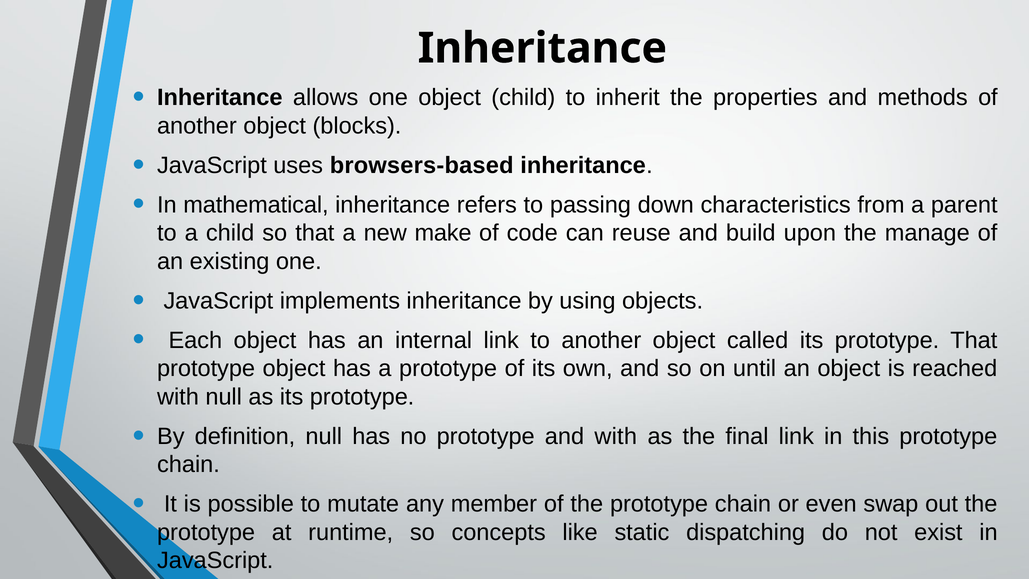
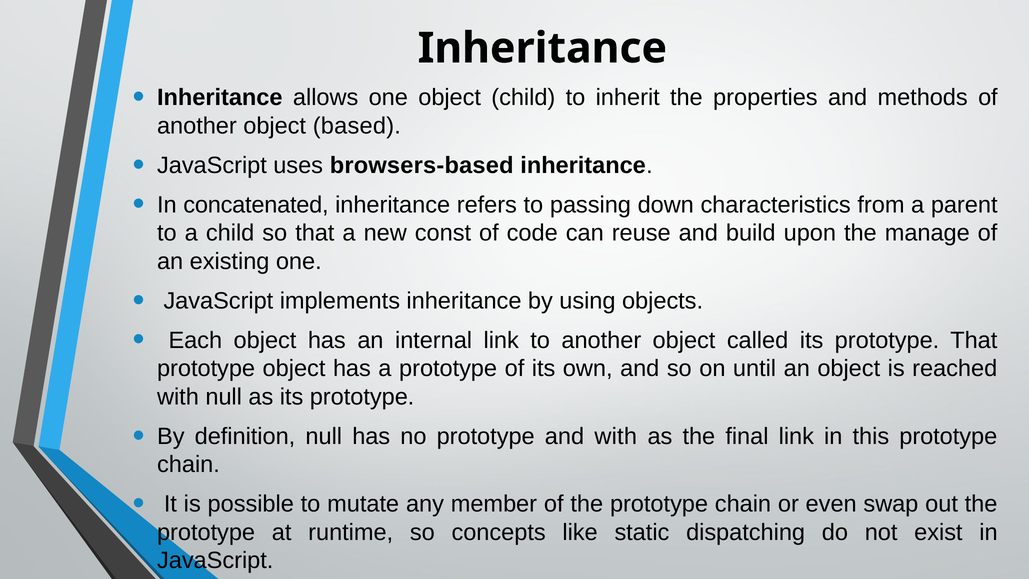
blocks: blocks -> based (357, 126)
mathematical: mathematical -> concatenated (256, 205)
make: make -> const (443, 233)
